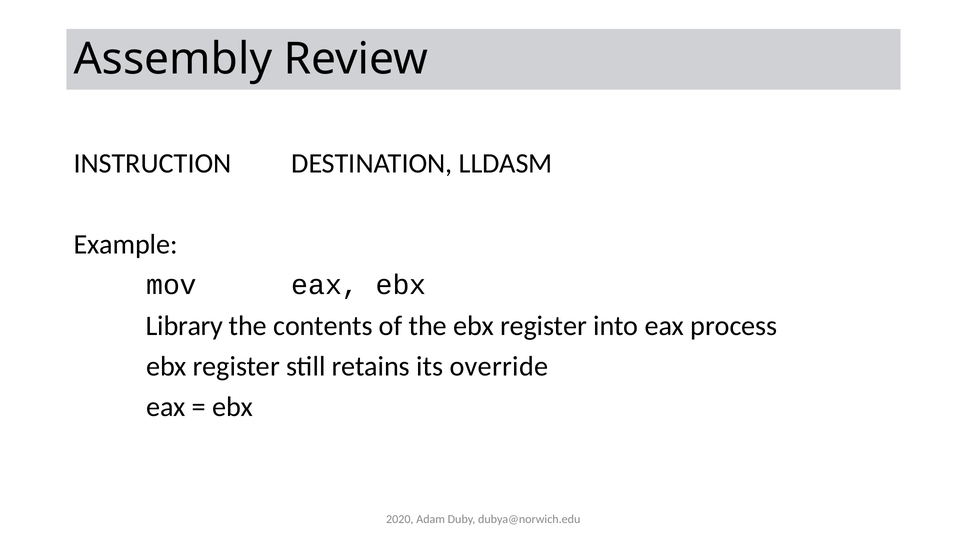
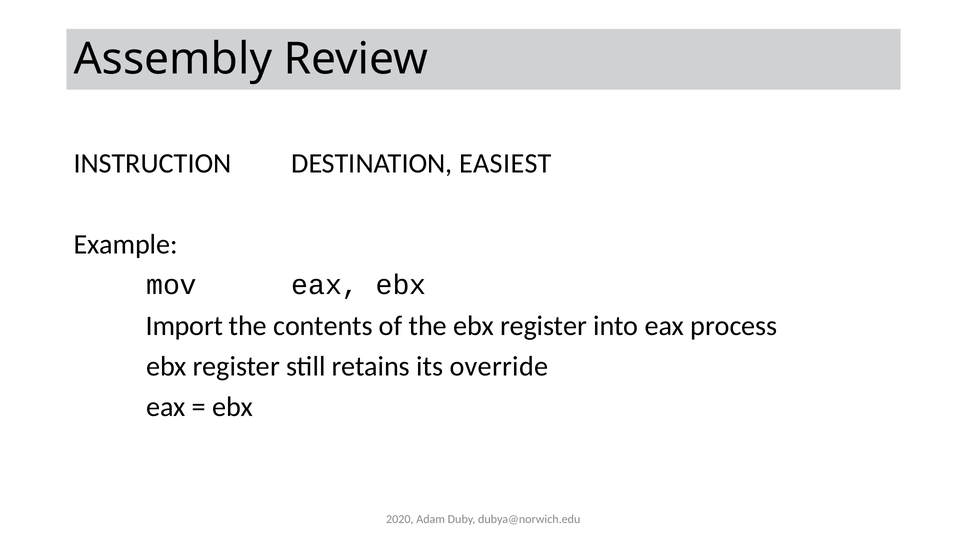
LLDASM: LLDASM -> EASIEST (505, 163)
Library: Library -> Import (184, 326)
